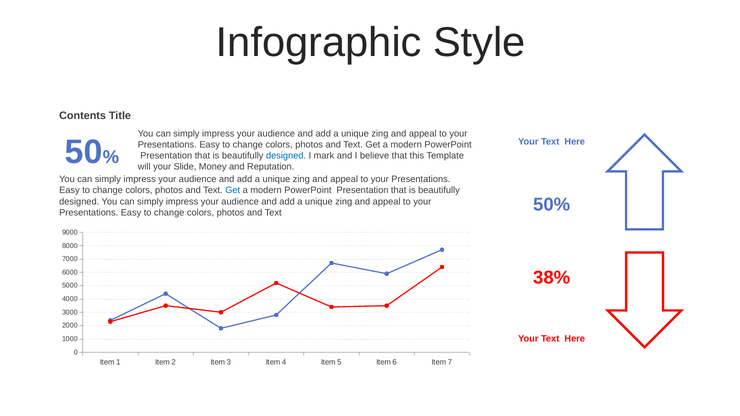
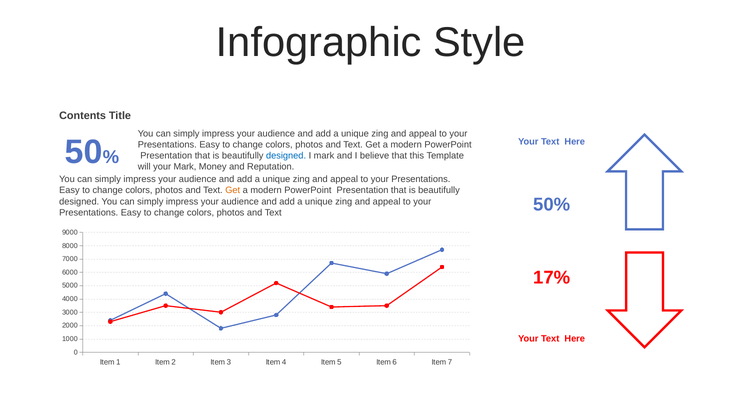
your Slide: Slide -> Mark (185, 167)
Get colour: blue -> orange (233, 190)
38%: 38% -> 17% (552, 278)
